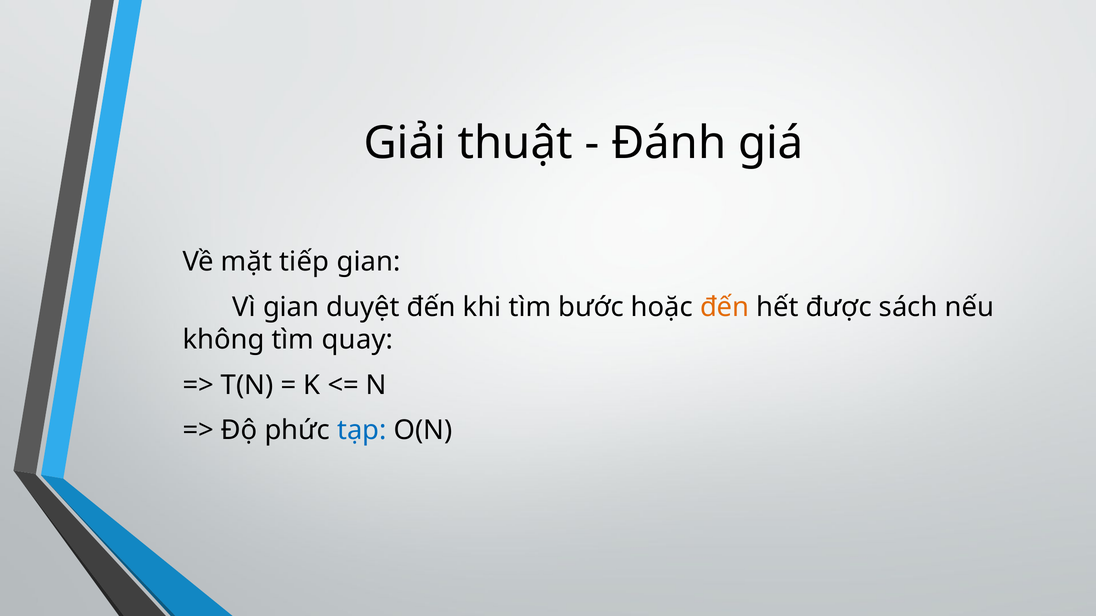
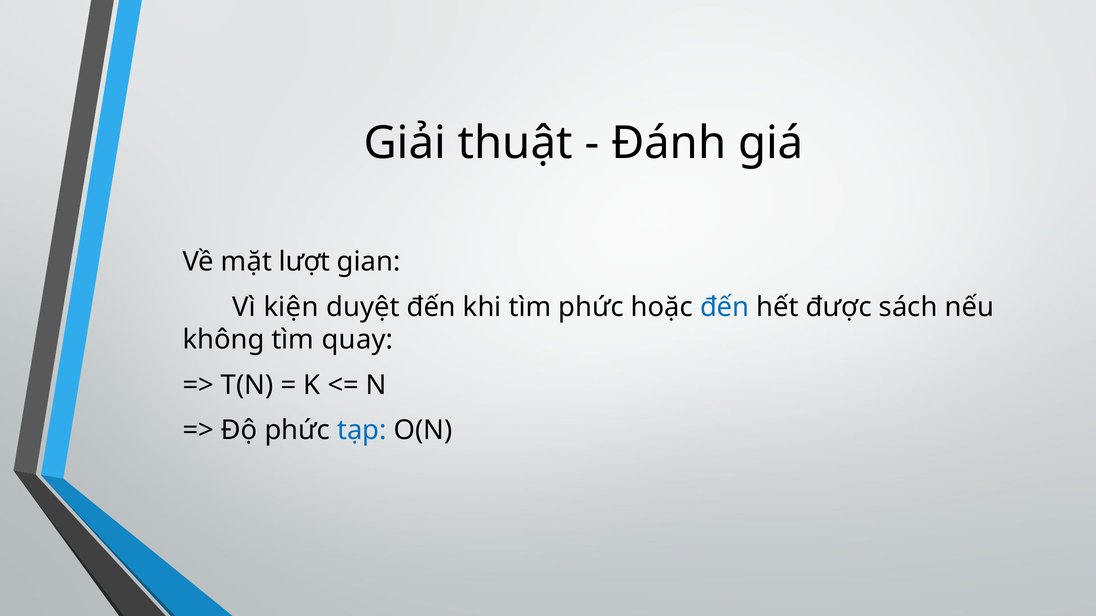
tiếp: tiếp -> lượt (305, 262)
Vì gian: gian -> kiện (291, 307)
tìm bước: bước -> phức (591, 307)
đến colour: orange -> blue (725, 307)
